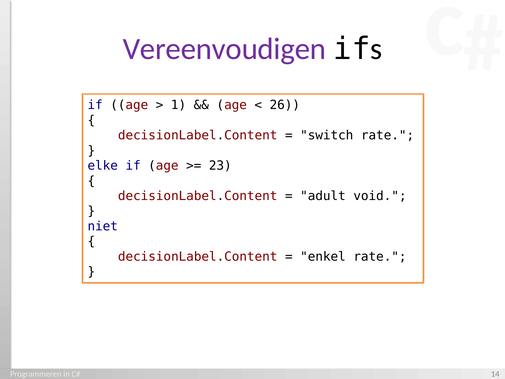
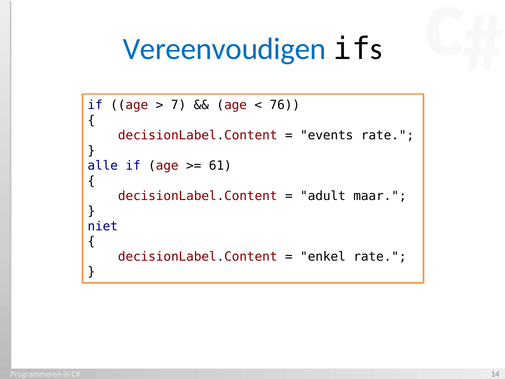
Vereenvoudigen colour: purple -> blue (224, 49)
1: 1 -> 7 (178, 105)
26: 26 -> 76 (285, 105)
switch: switch -> events (327, 135)
elke: elke -> alle (103, 166)
23: 23 -> 61 (220, 166)
void: void -> maar (380, 196)
